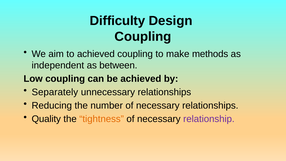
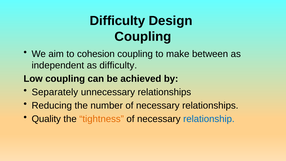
to achieved: achieved -> cohesion (96, 54)
methods: methods -> between (210, 54)
as between: between -> difficulty (118, 65)
relationship colour: purple -> blue (209, 119)
